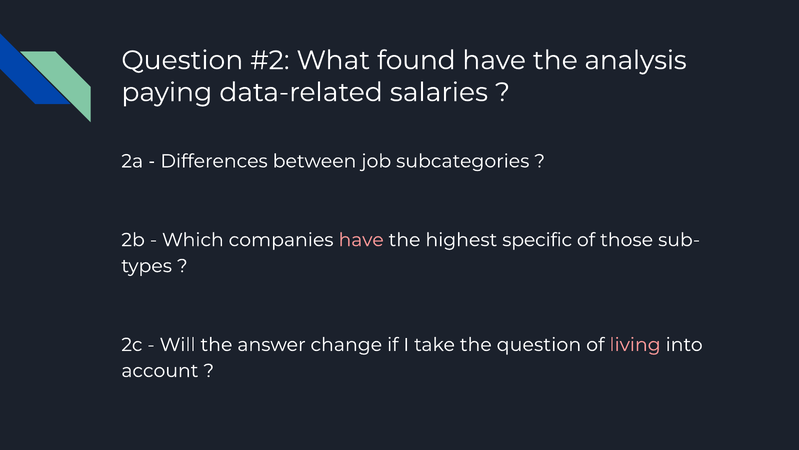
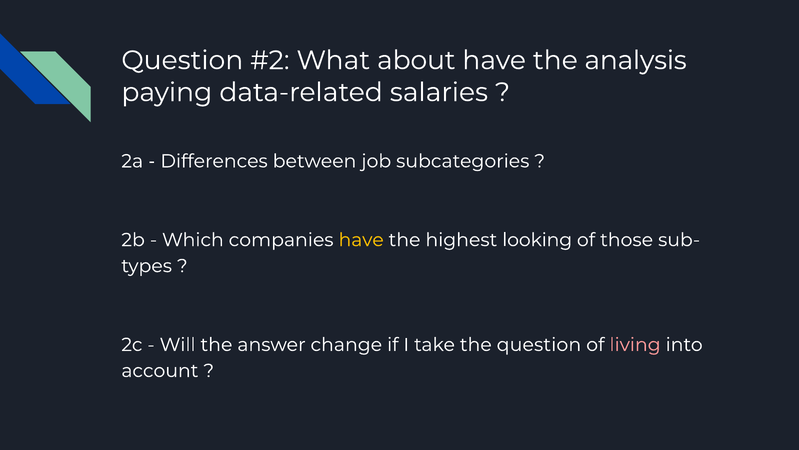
found: found -> about (416, 60)
have colour: pink -> yellow (361, 240)
specific: specific -> looking (537, 240)
